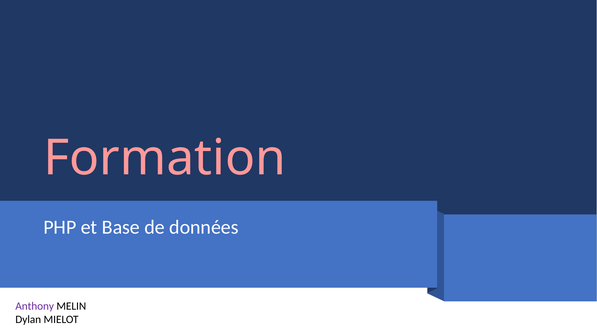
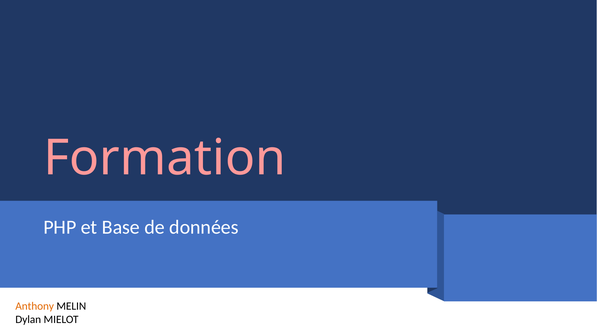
Anthony colour: purple -> orange (35, 306)
